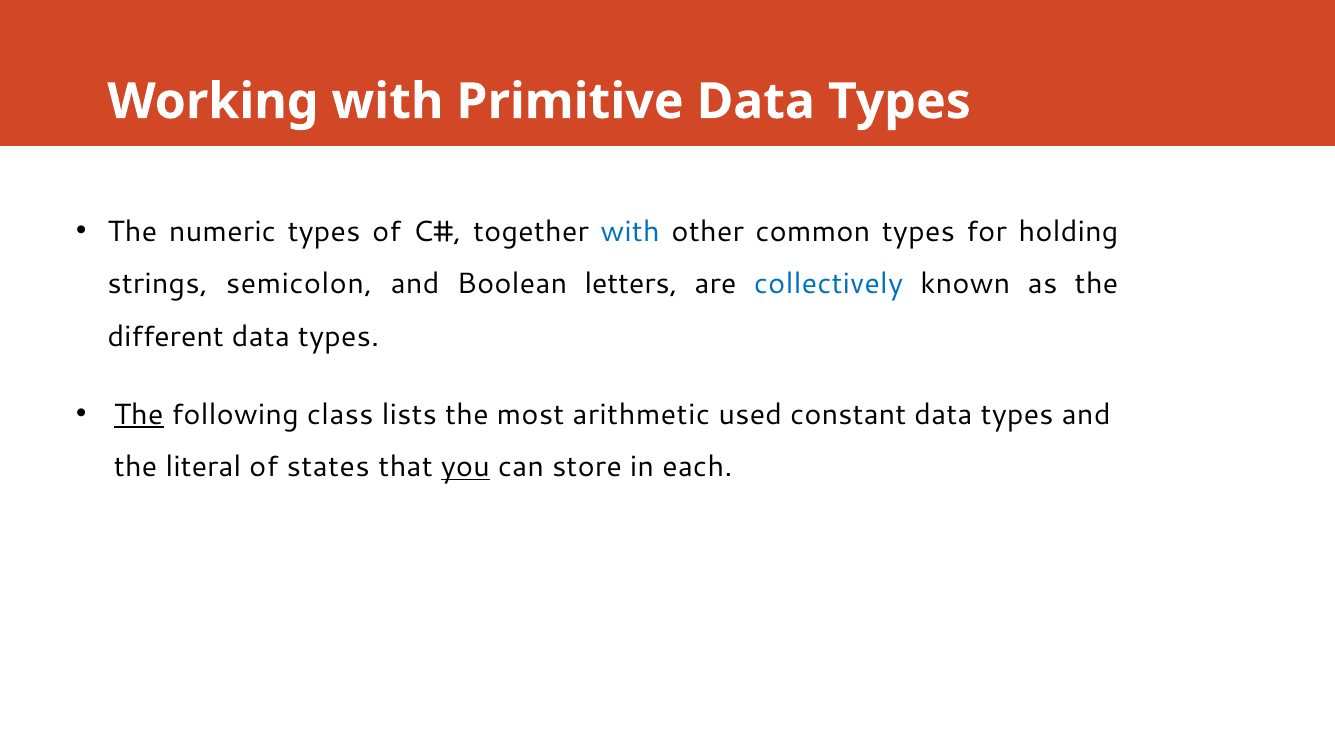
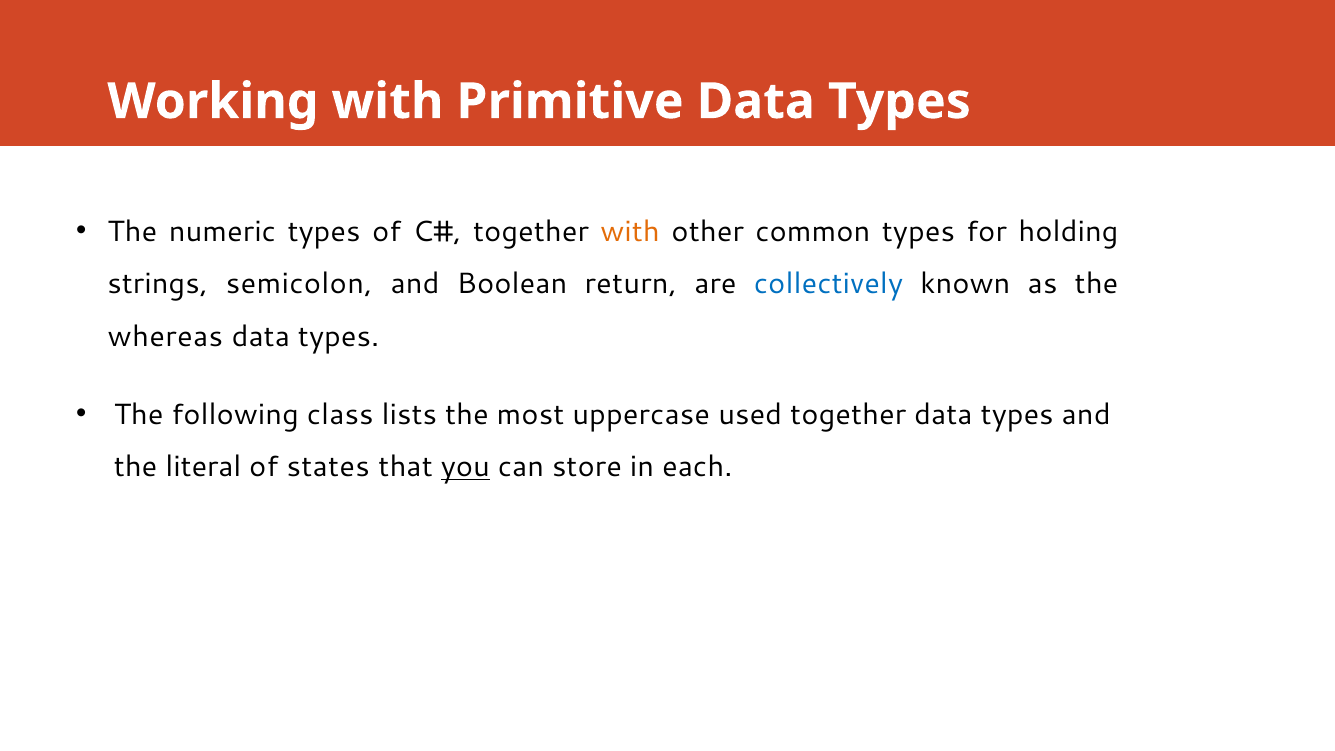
with colour: blue -> orange (630, 231)
letters: letters -> return (631, 284)
different: different -> whereas (165, 336)
The underline: present -> none (139, 414)
arithmetic: arithmetic -> uppercase (641, 414)
used constant: constant -> together (848, 414)
